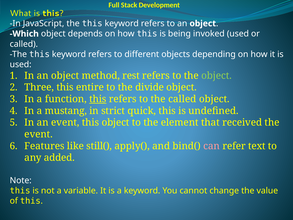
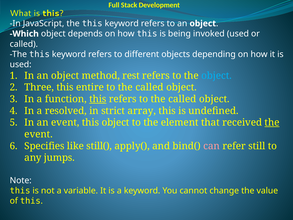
object colour: light green -> light blue (217, 76)
divide: divide -> called (150, 87)
mustang: mustang -> resolved (66, 111)
quick: quick -> array (142, 111)
the underline: none -> present (272, 122)
Features: Features -> Specifies (44, 146)
text: text -> still (257, 146)
added: added -> jumps (59, 158)
